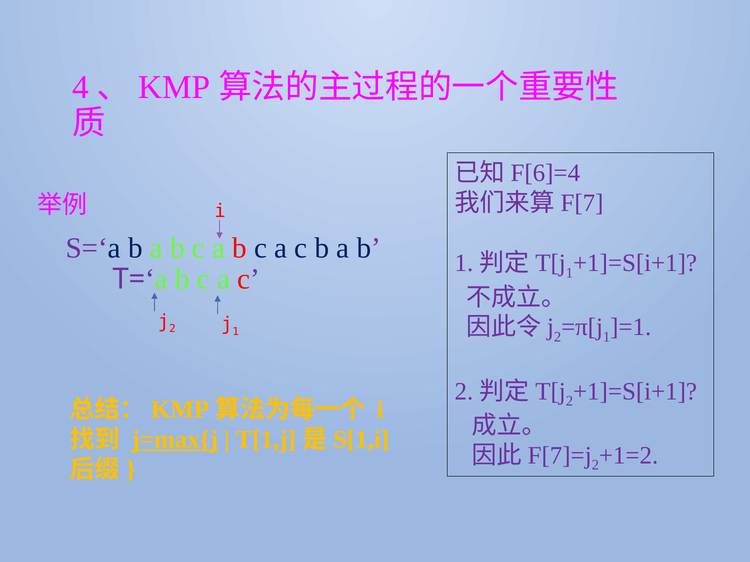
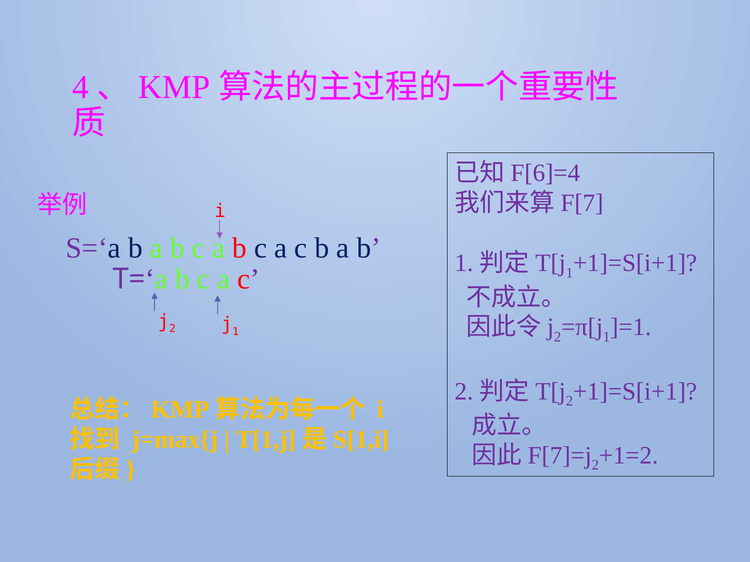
j=max{j underline: present -> none (175, 440)
